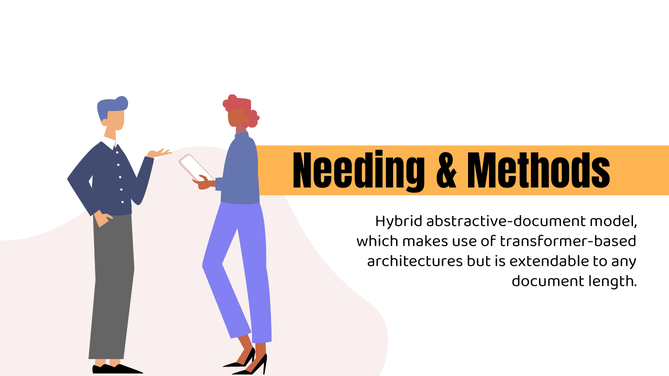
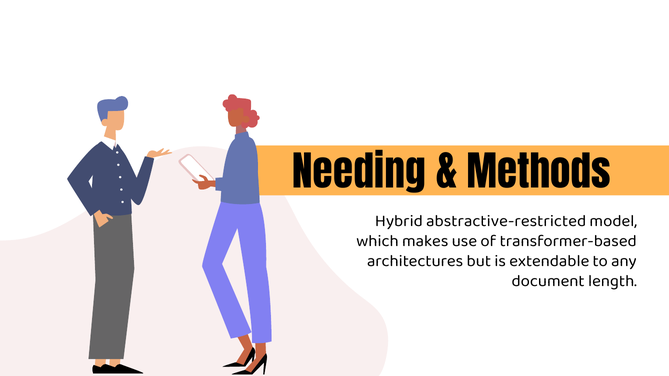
abstractive-document: abstractive-document -> abstractive-restricted (506, 221)
